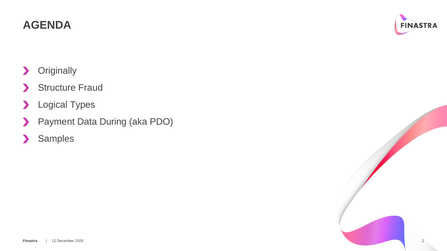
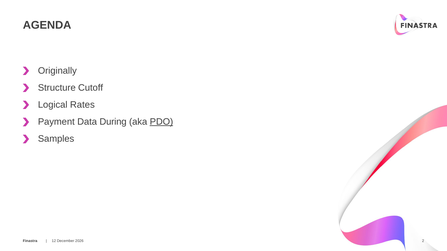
Fraud: Fraud -> Cutoff (91, 88)
Types: Types -> Rates (82, 105)
PDO underline: none -> present (161, 122)
